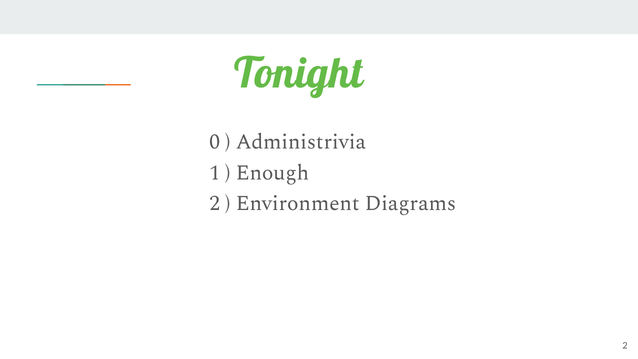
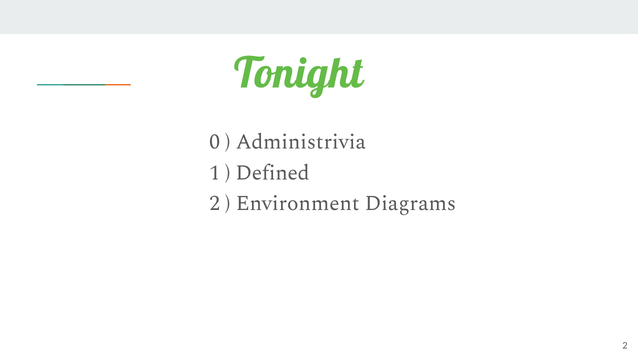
Enough: Enough -> Defined (273, 173)
